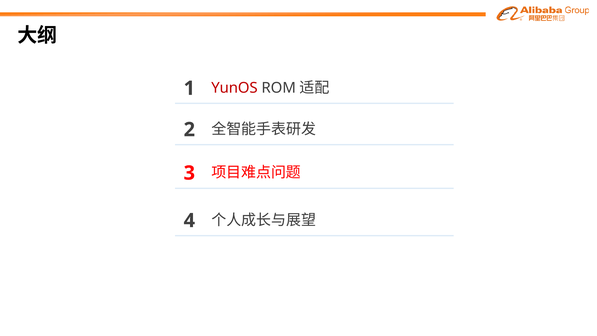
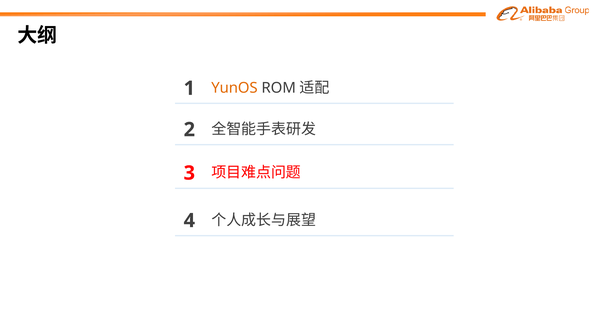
YunOS colour: red -> orange (234, 88)
